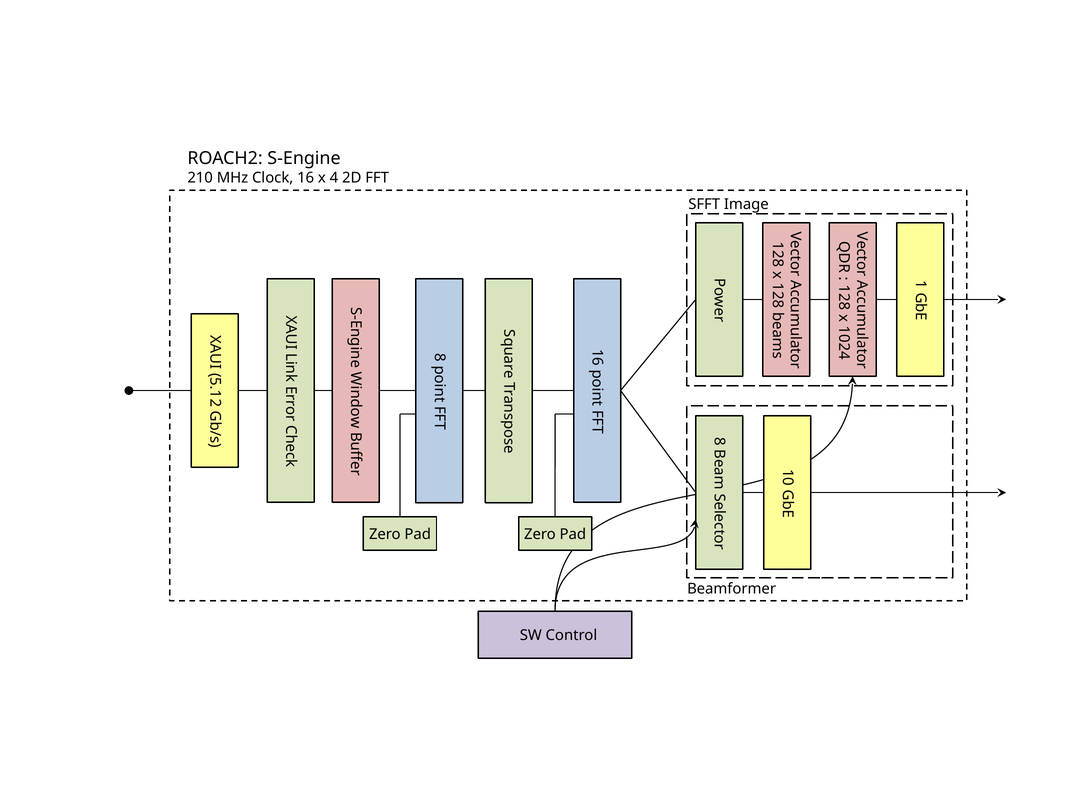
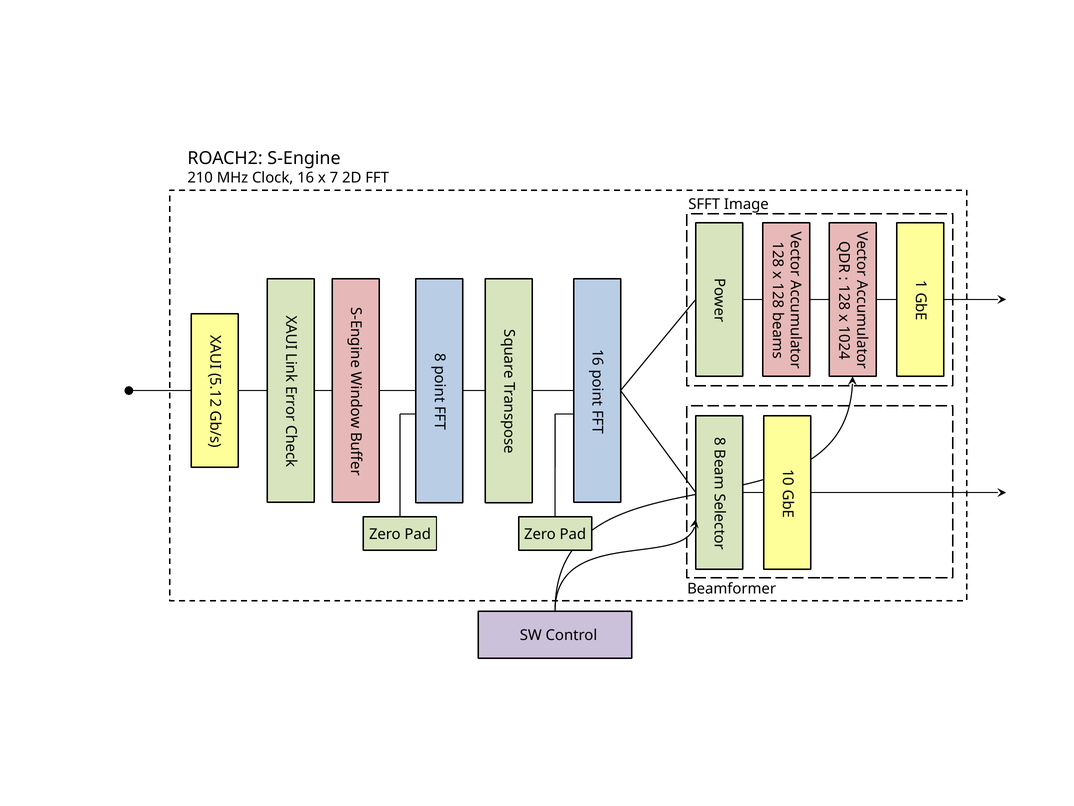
x 4: 4 -> 7 (334, 178)
